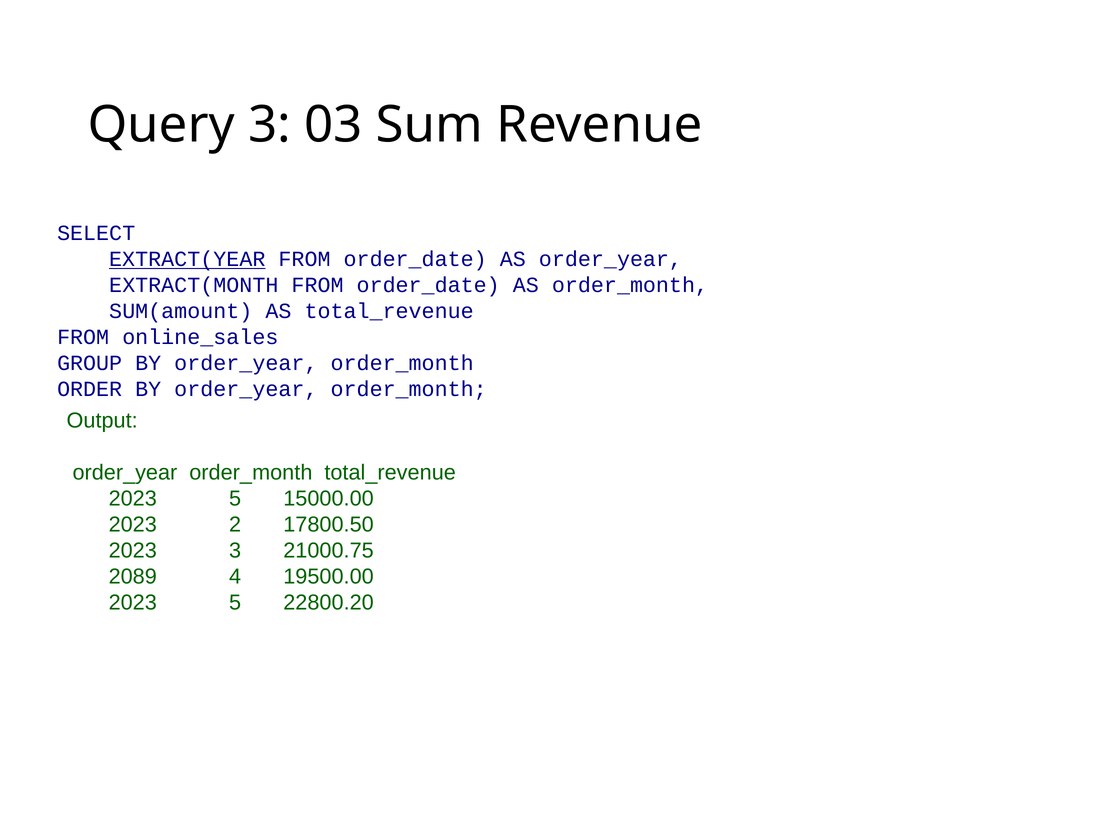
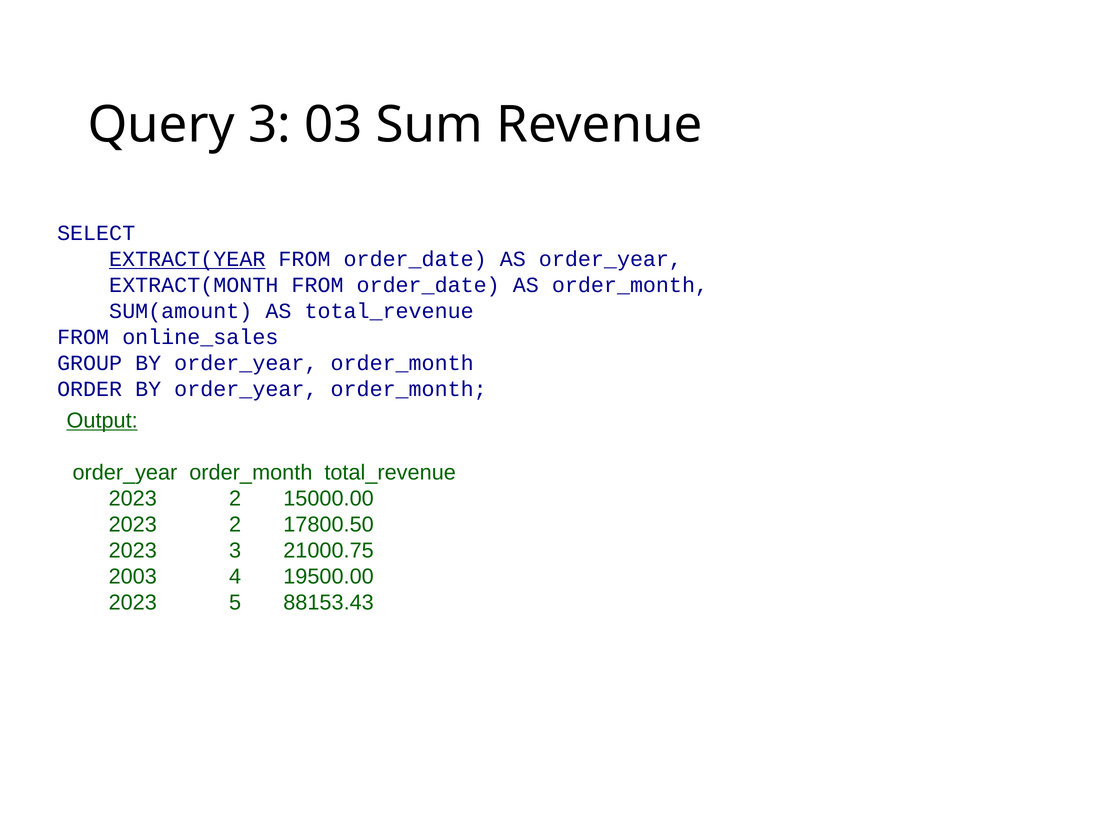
Output underline: none -> present (102, 421)
5: 5 -> 2 (235, 499)
2089: 2089 -> 2003 (133, 577)
22800.20: 22800.20 -> 88153.43 (329, 603)
